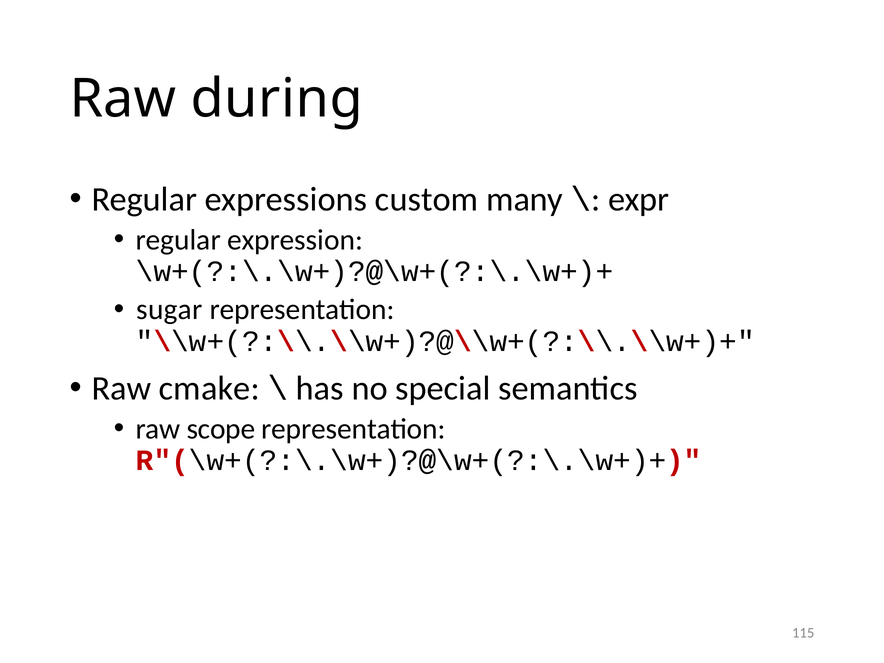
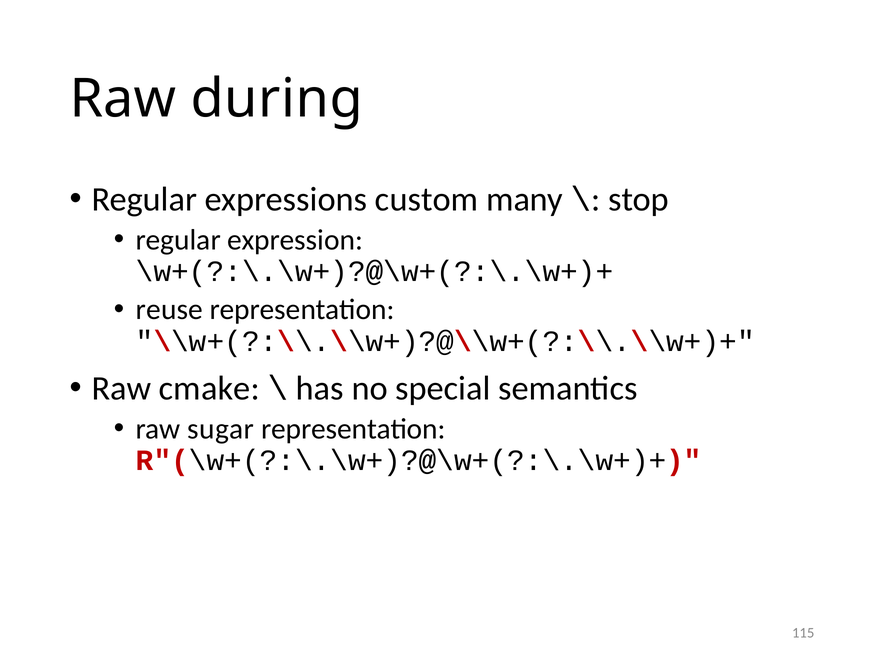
expr: expr -> stop (639, 199)
sugar: sugar -> reuse (169, 310)
scope: scope -> sugar (221, 429)
